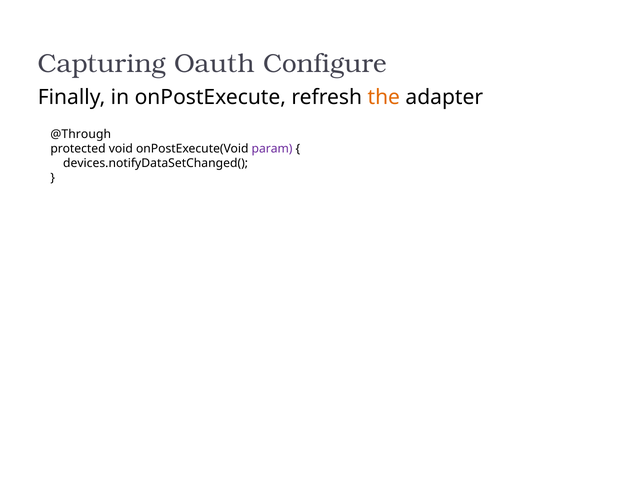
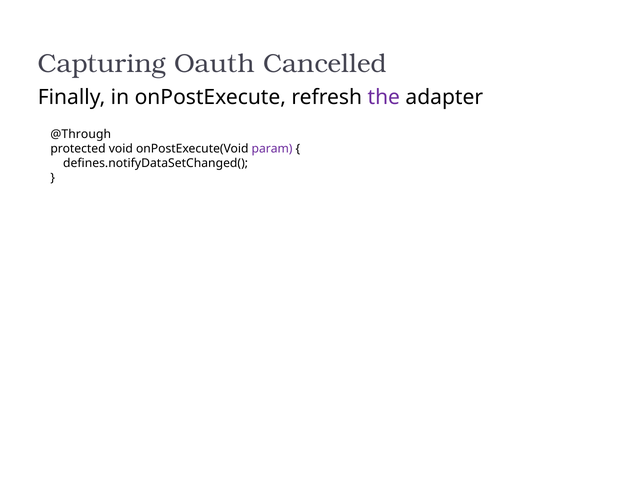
Configure: Configure -> Cancelled (325, 64)
the colour: orange -> purple (384, 97)
devices.notifyDataSetChanged(: devices.notifyDataSetChanged( -> defines.notifyDataSetChanged( (156, 163)
